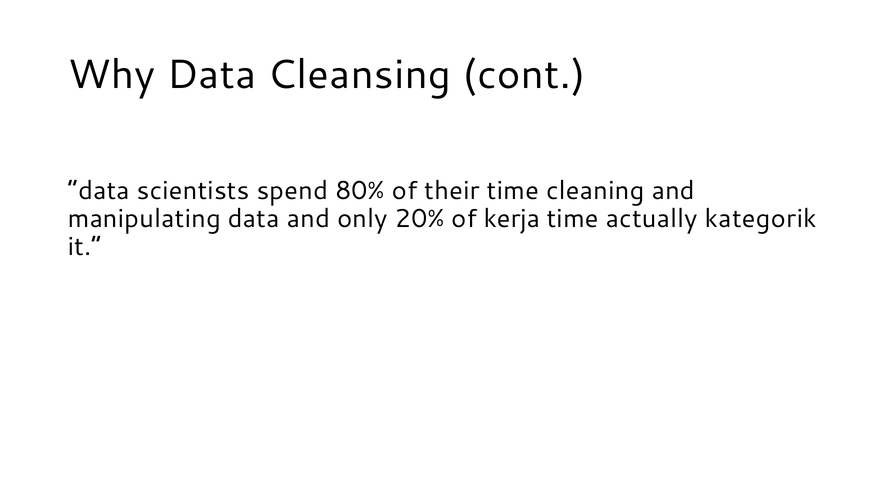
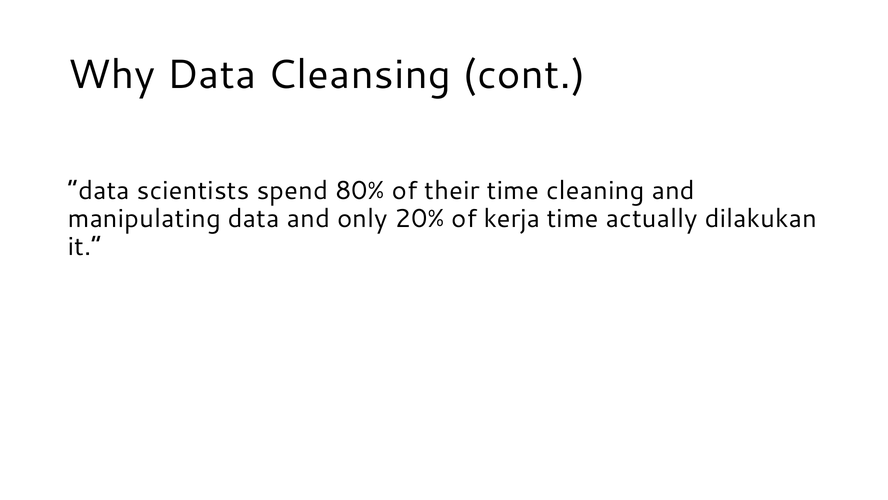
kategorik: kategorik -> dilakukan (761, 218)
